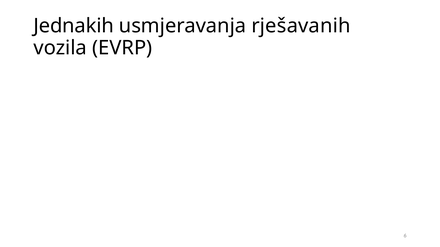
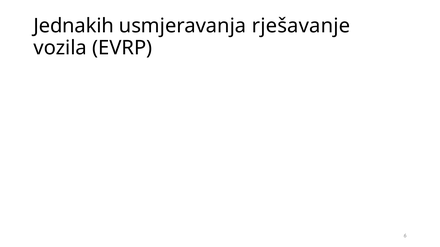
rješavanih: rješavanih -> rješavanje (301, 26)
